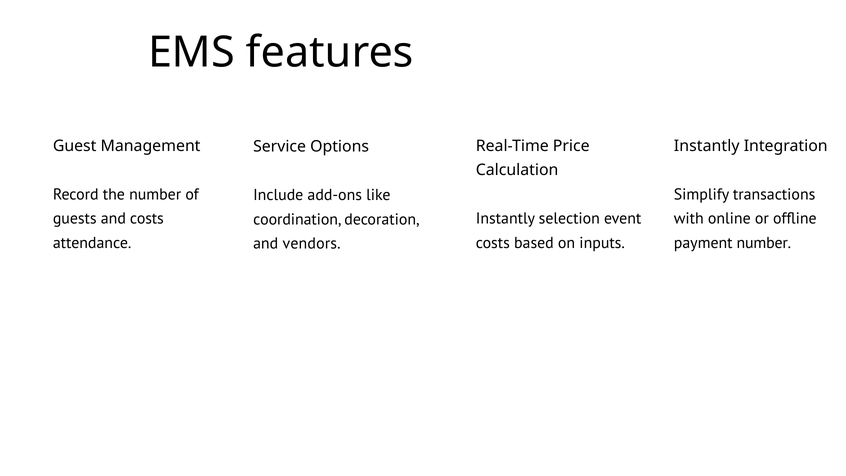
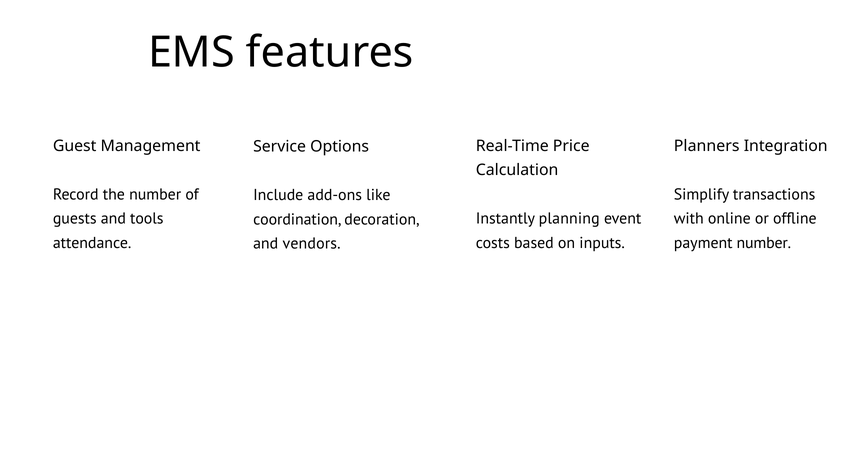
Instantly: Instantly -> Planners (707, 146)
and costs: costs -> tools (147, 219)
selection: selection -> planning (569, 219)
